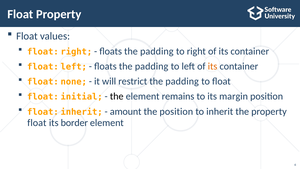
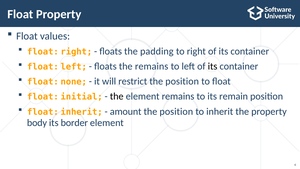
padding: padding -> remains (152, 66)
its colour: orange -> black (213, 66)
restrict the padding: padding -> position (182, 81)
margin: margin -> remain (234, 96)
float: float -> body (37, 123)
